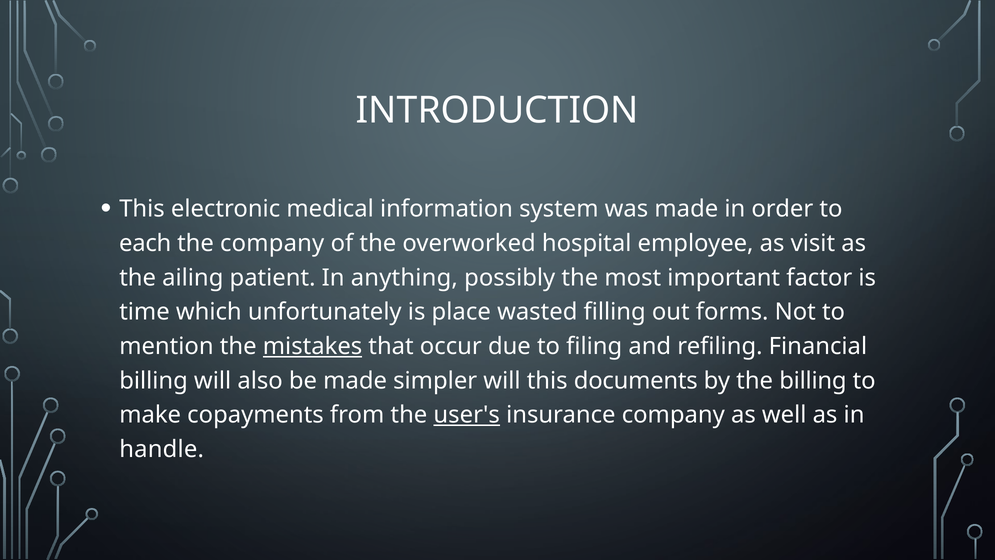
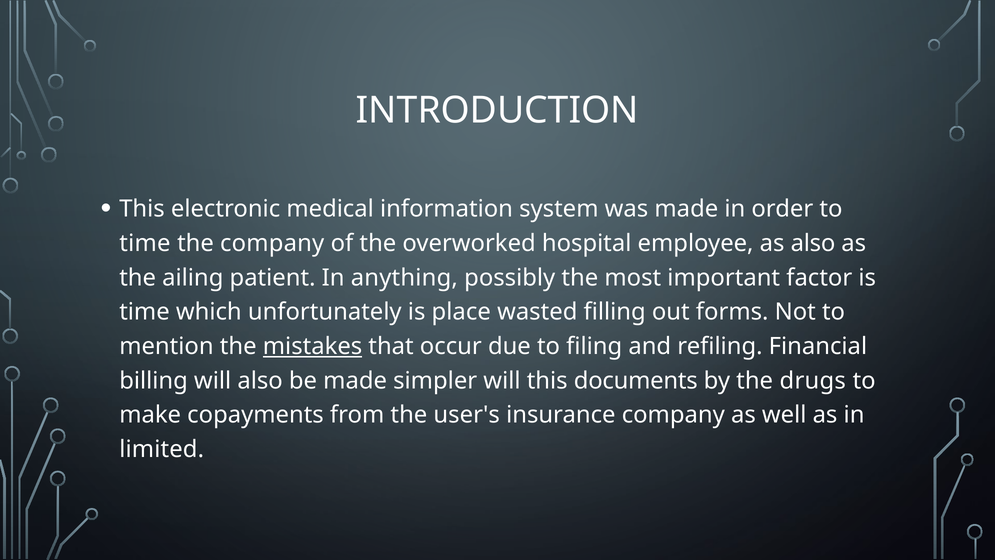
each: each -> time (145, 243)
as visit: visit -> also (813, 243)
the billing: billing -> drugs (813, 380)
user's underline: present -> none (467, 415)
handle: handle -> limited (162, 449)
